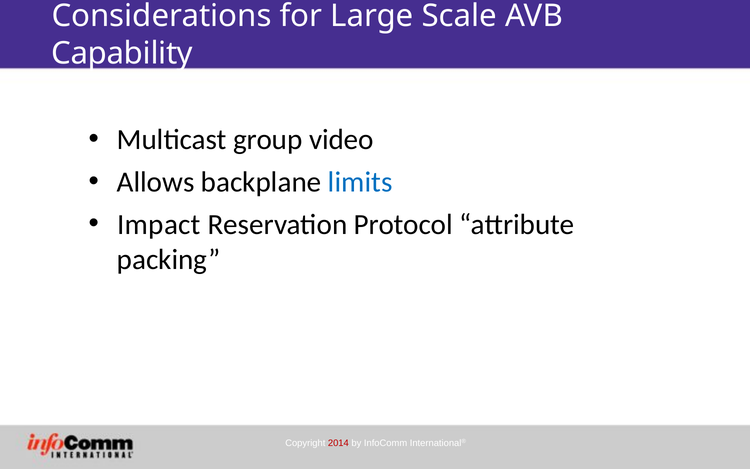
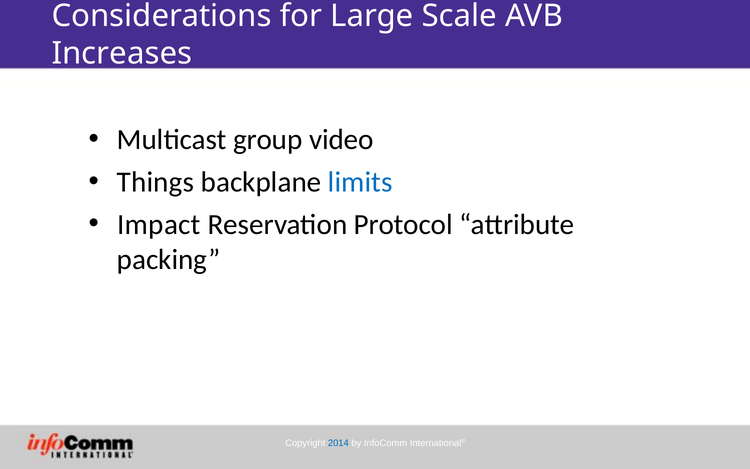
Capability: Capability -> Increases (122, 53)
Allows: Allows -> Things (156, 182)
2014 colour: red -> blue (338, 443)
